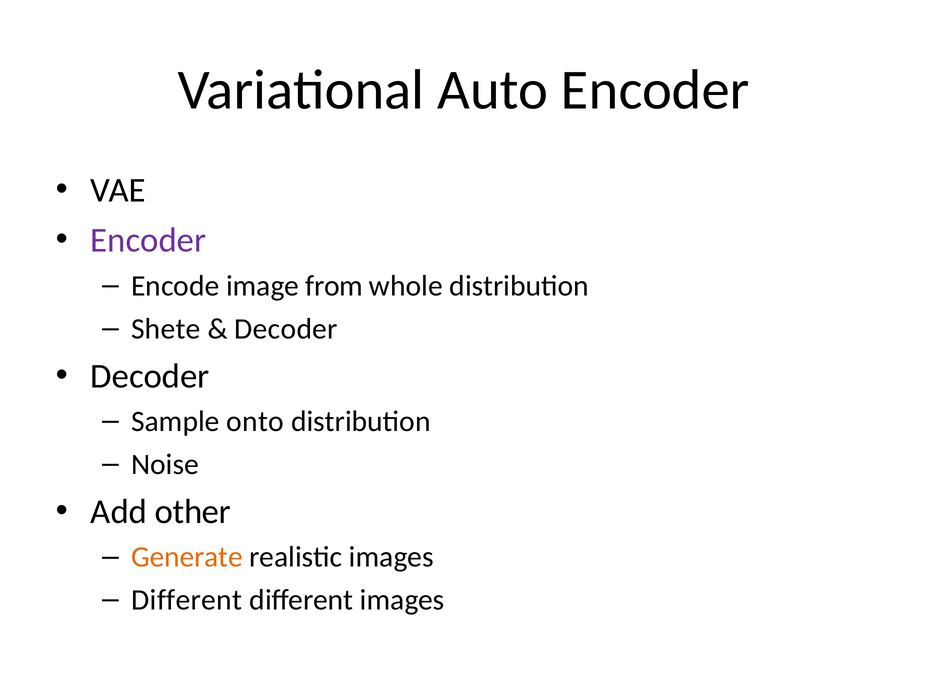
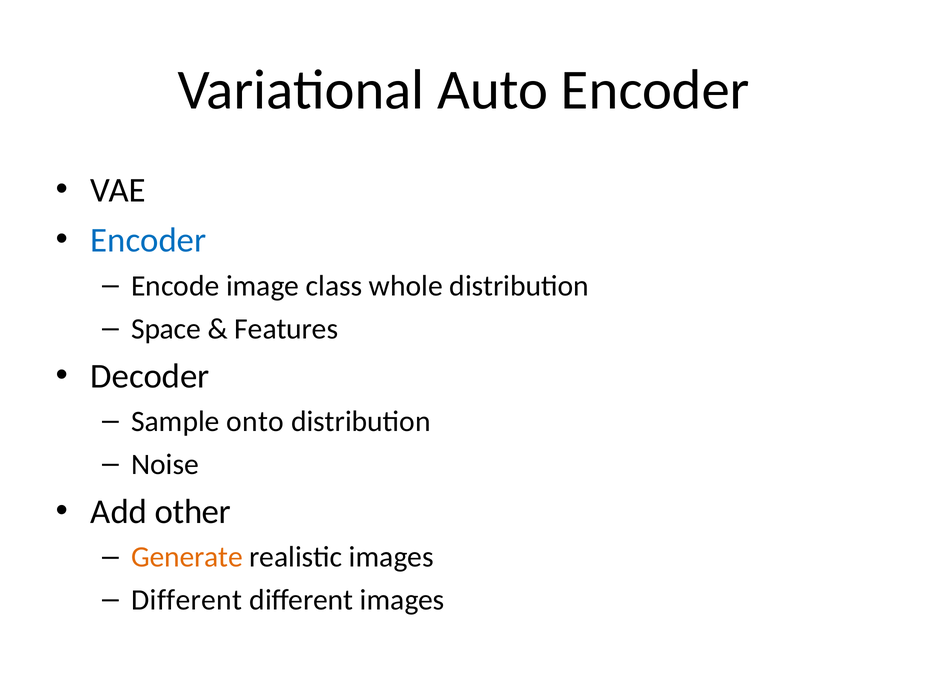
Encoder colour: purple -> blue (148, 240)
from: from -> class (334, 286)
Shete: Shete -> Space (166, 329)
Decoder: Decoder -> Features (286, 329)
